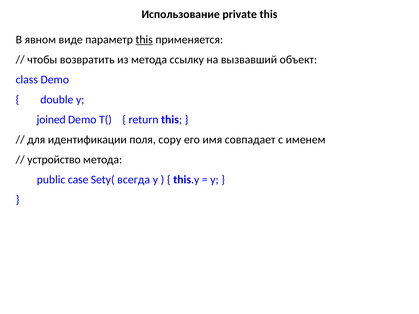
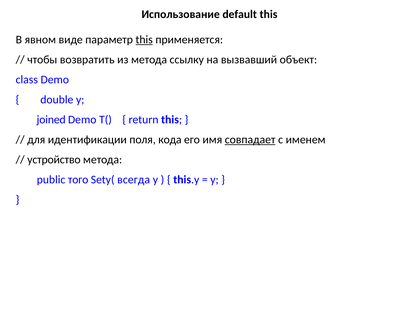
private: private -> default (240, 14)
copy: copy -> кода (170, 140)
совпадает underline: none -> present (250, 140)
case: case -> того (78, 180)
